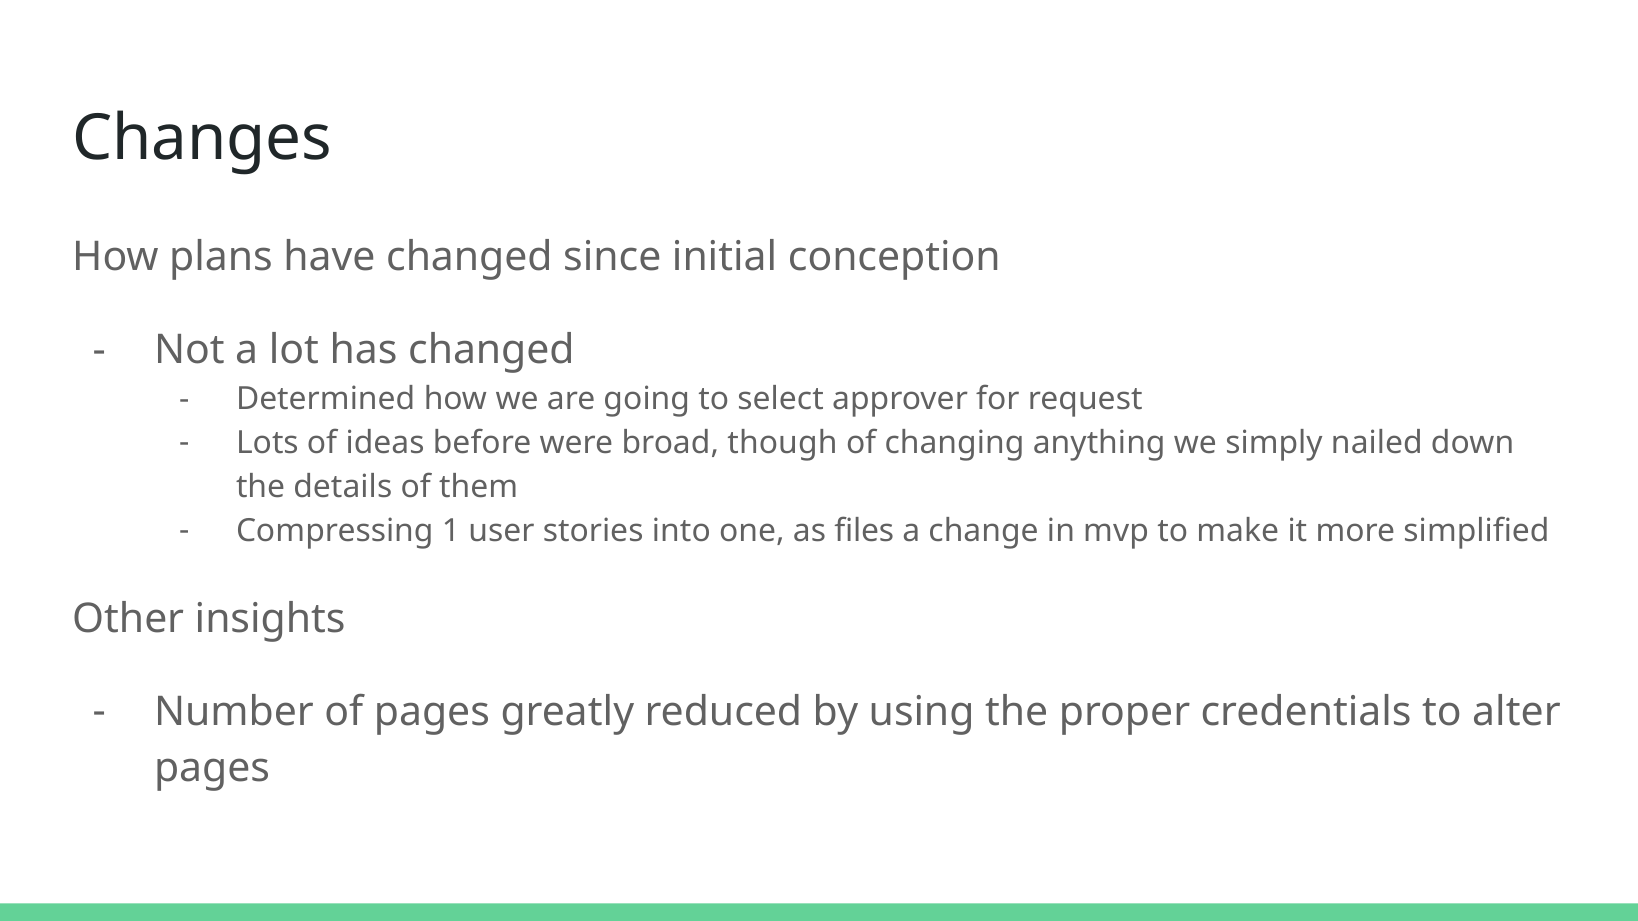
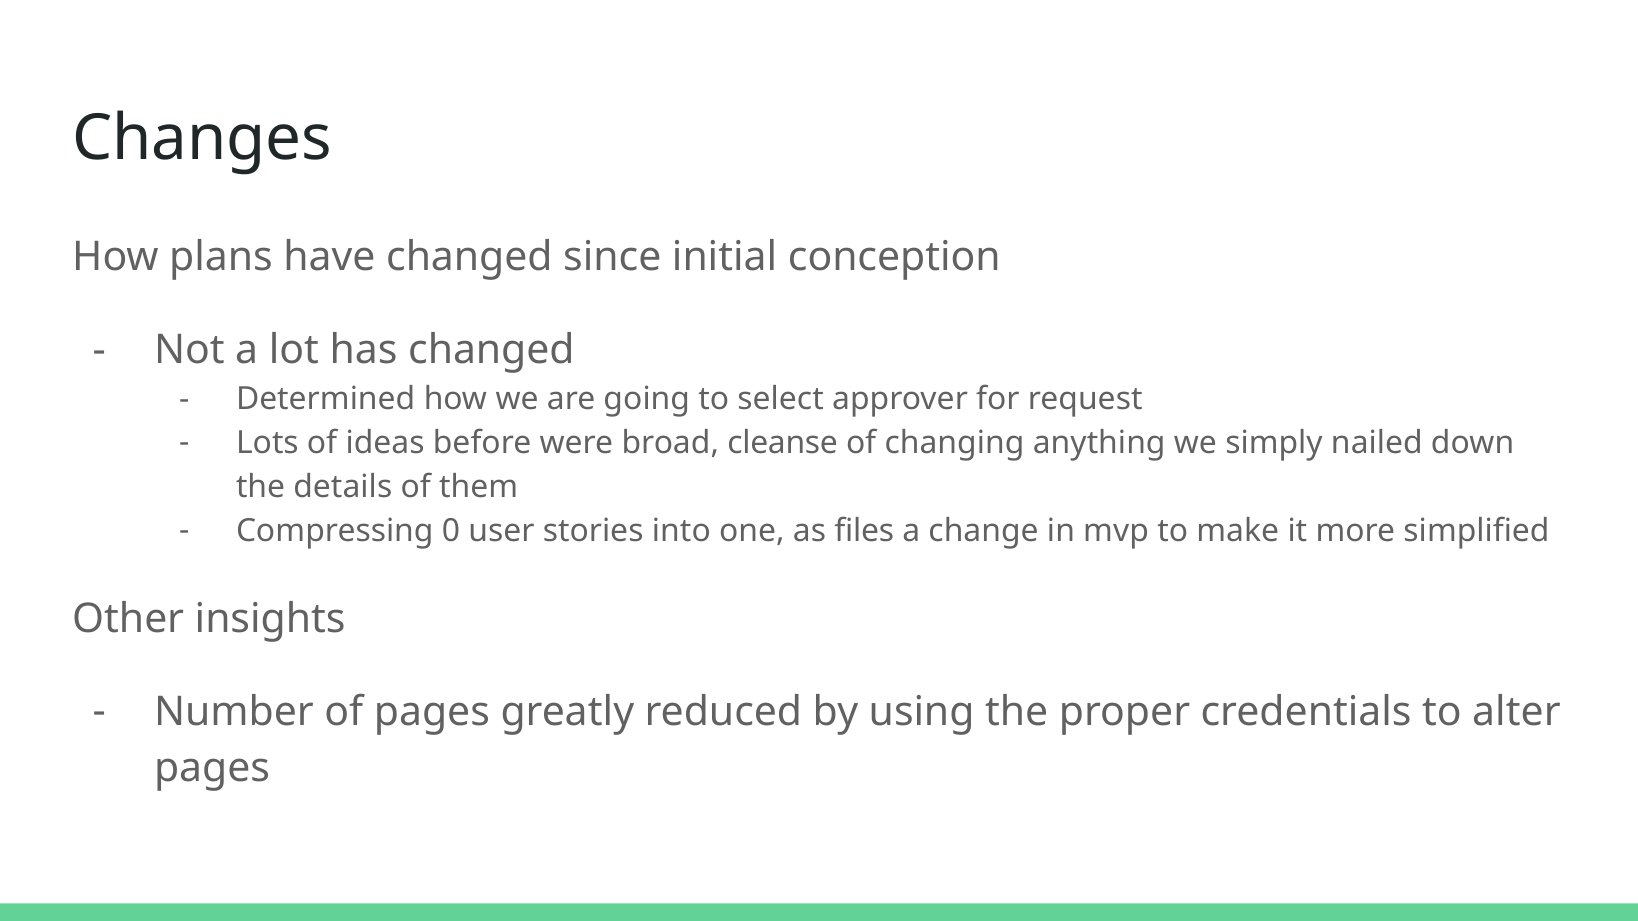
though: though -> cleanse (783, 443)
1: 1 -> 0 (451, 531)
